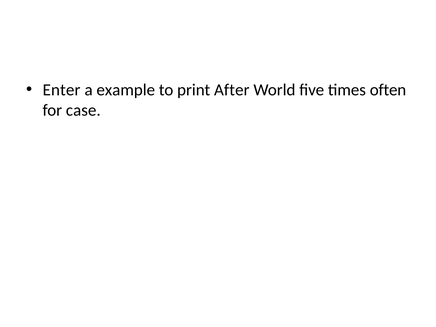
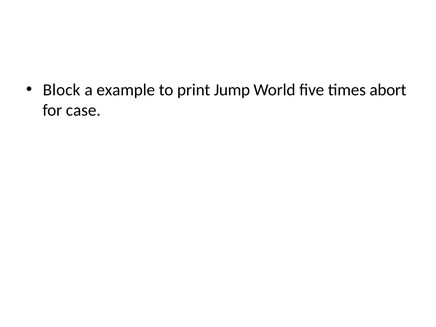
Enter: Enter -> Block (62, 90)
After: After -> Jump (232, 90)
often: often -> abort (388, 90)
